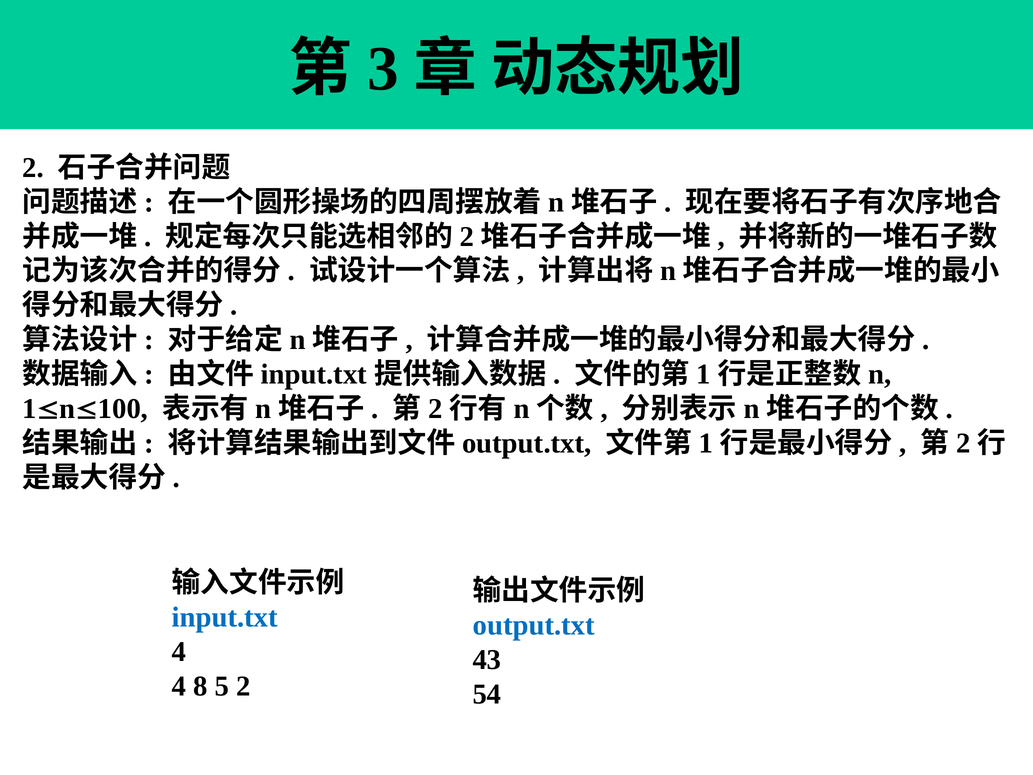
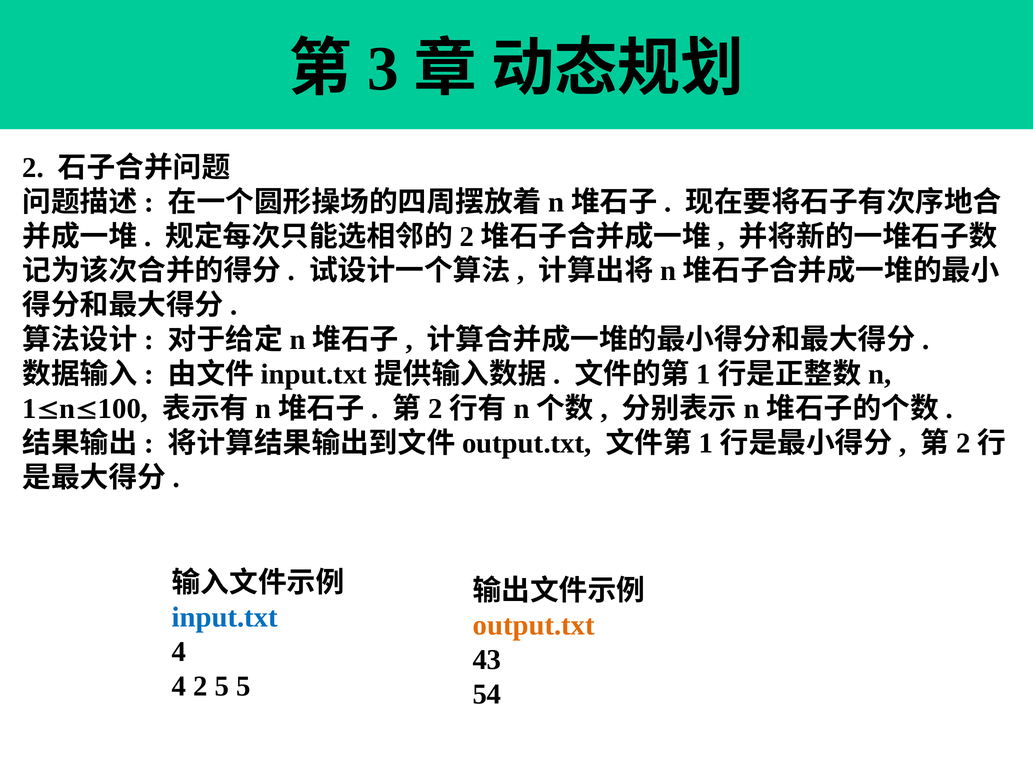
output.txt colour: blue -> orange (534, 625)
4 8: 8 -> 2 (200, 686)
5 2: 2 -> 5 (243, 686)
